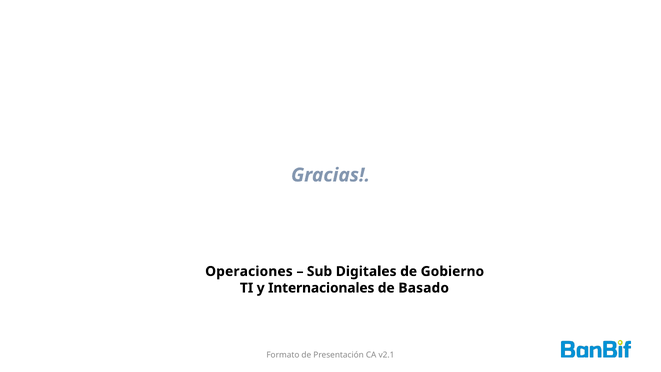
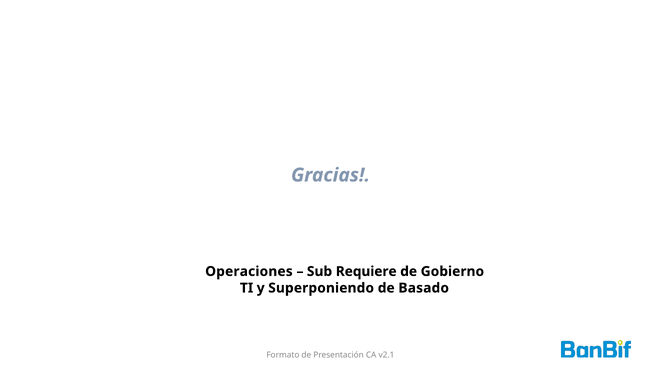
Digitales: Digitales -> Requiere (366, 271)
Internacionales: Internacionales -> Superponiendo (321, 288)
